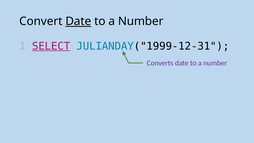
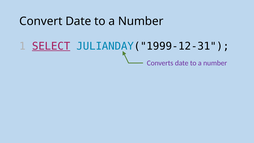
Date underline: present -> none (78, 21)
